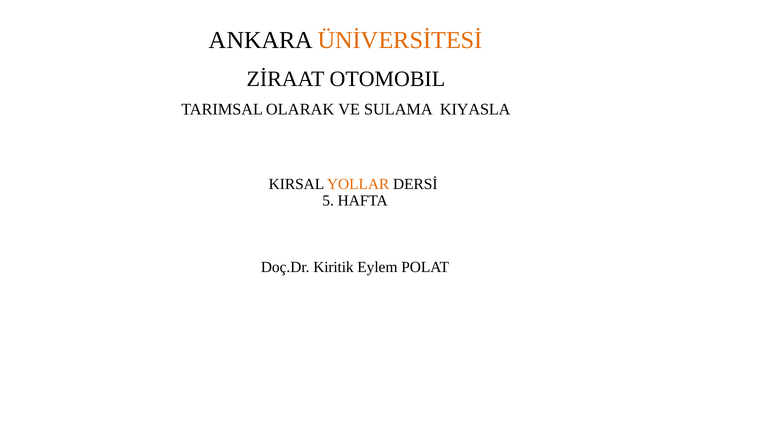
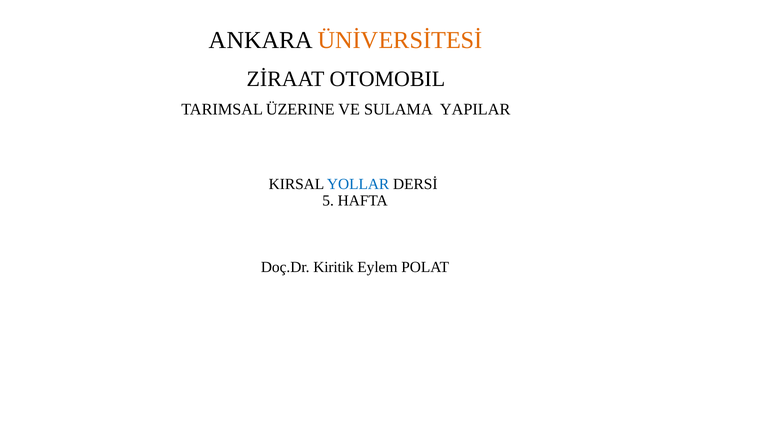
OLARAK: OLARAK -> ÜZERINE (300, 110)
KIYASLA: KIYASLA -> YAPILAR (475, 110)
YOLLAR colour: orange -> blue (358, 184)
